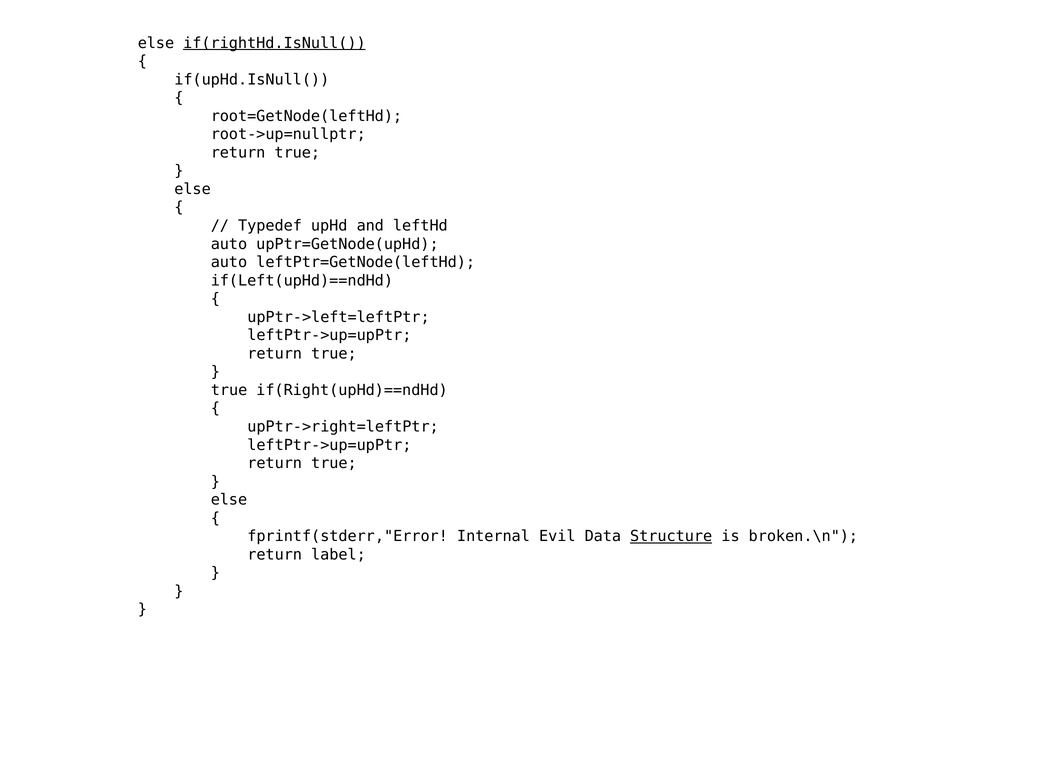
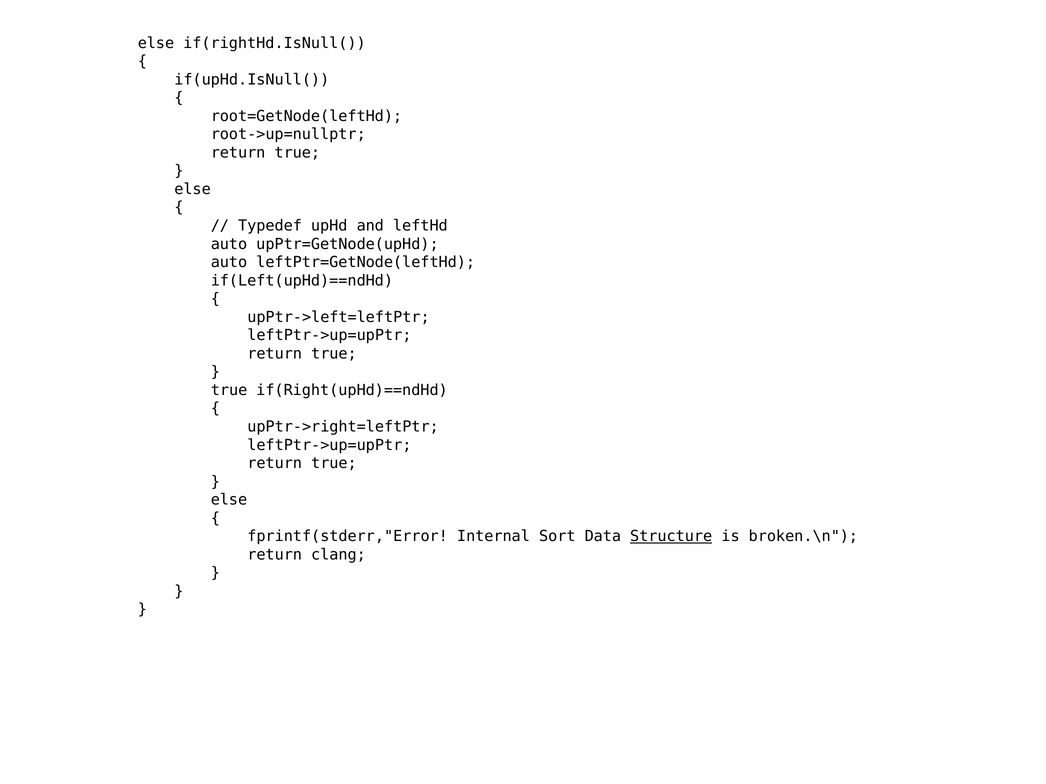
if(rightHd.IsNull( underline: present -> none (274, 43)
Evil: Evil -> Sort (557, 537)
label: label -> clang (338, 555)
